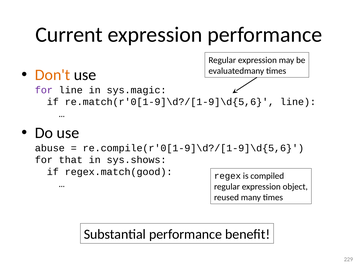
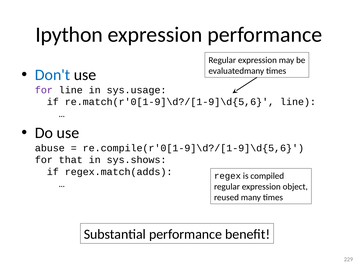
Current: Current -> Ipython (69, 35)
Don't colour: orange -> blue (53, 75)
sys.magic: sys.magic -> sys.usage (137, 90)
regex.match(good: regex.match(good -> regex.match(adds (119, 172)
